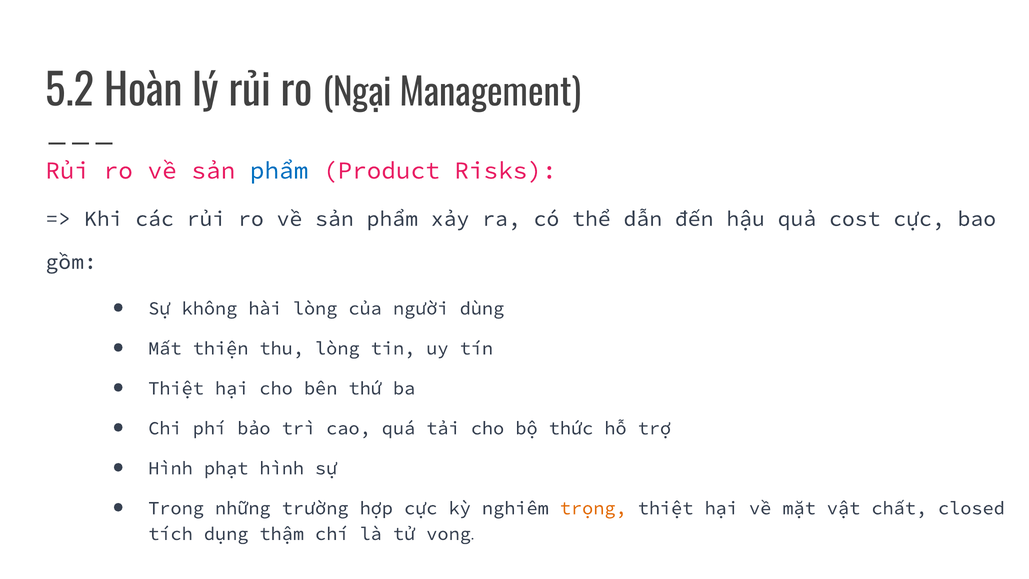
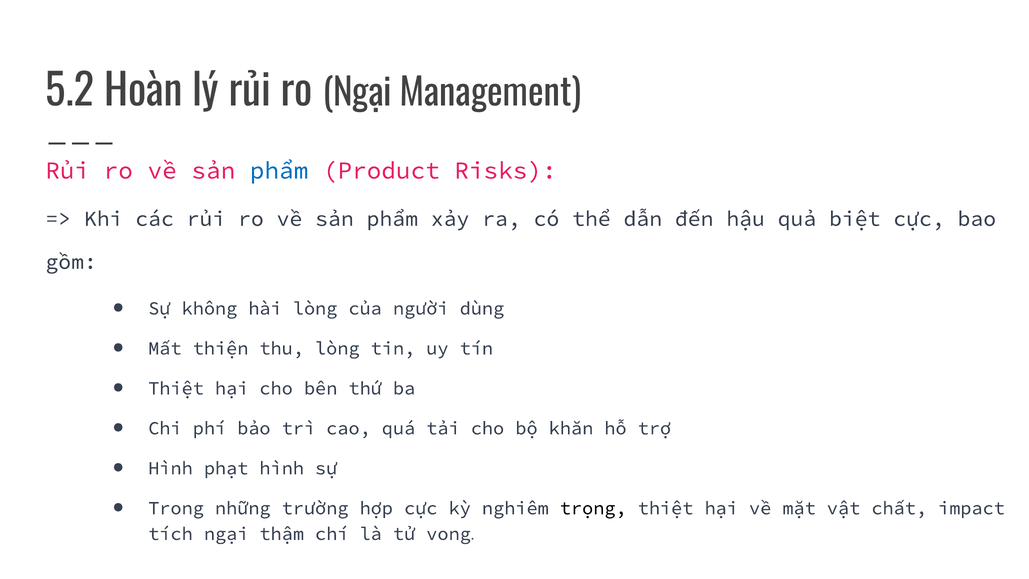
cost: cost -> biệt (855, 219)
thức: thức -> khăn (571, 428)
trọng colour: orange -> black (593, 508)
closed: closed -> impact (971, 508)
tích dụng: dụng -> ngại (226, 534)
